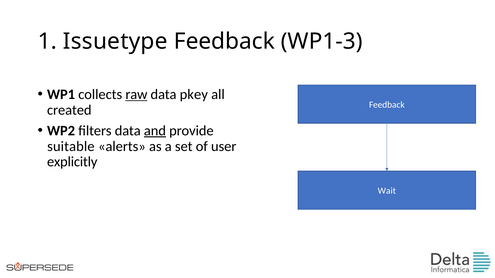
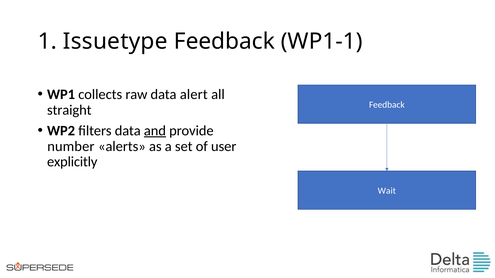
WP1-3: WP1-3 -> WP1-1 (322, 42)
raw underline: present -> none (136, 95)
pkey: pkey -> alert (194, 95)
created: created -> straight (69, 110)
suitable: suitable -> number (71, 147)
